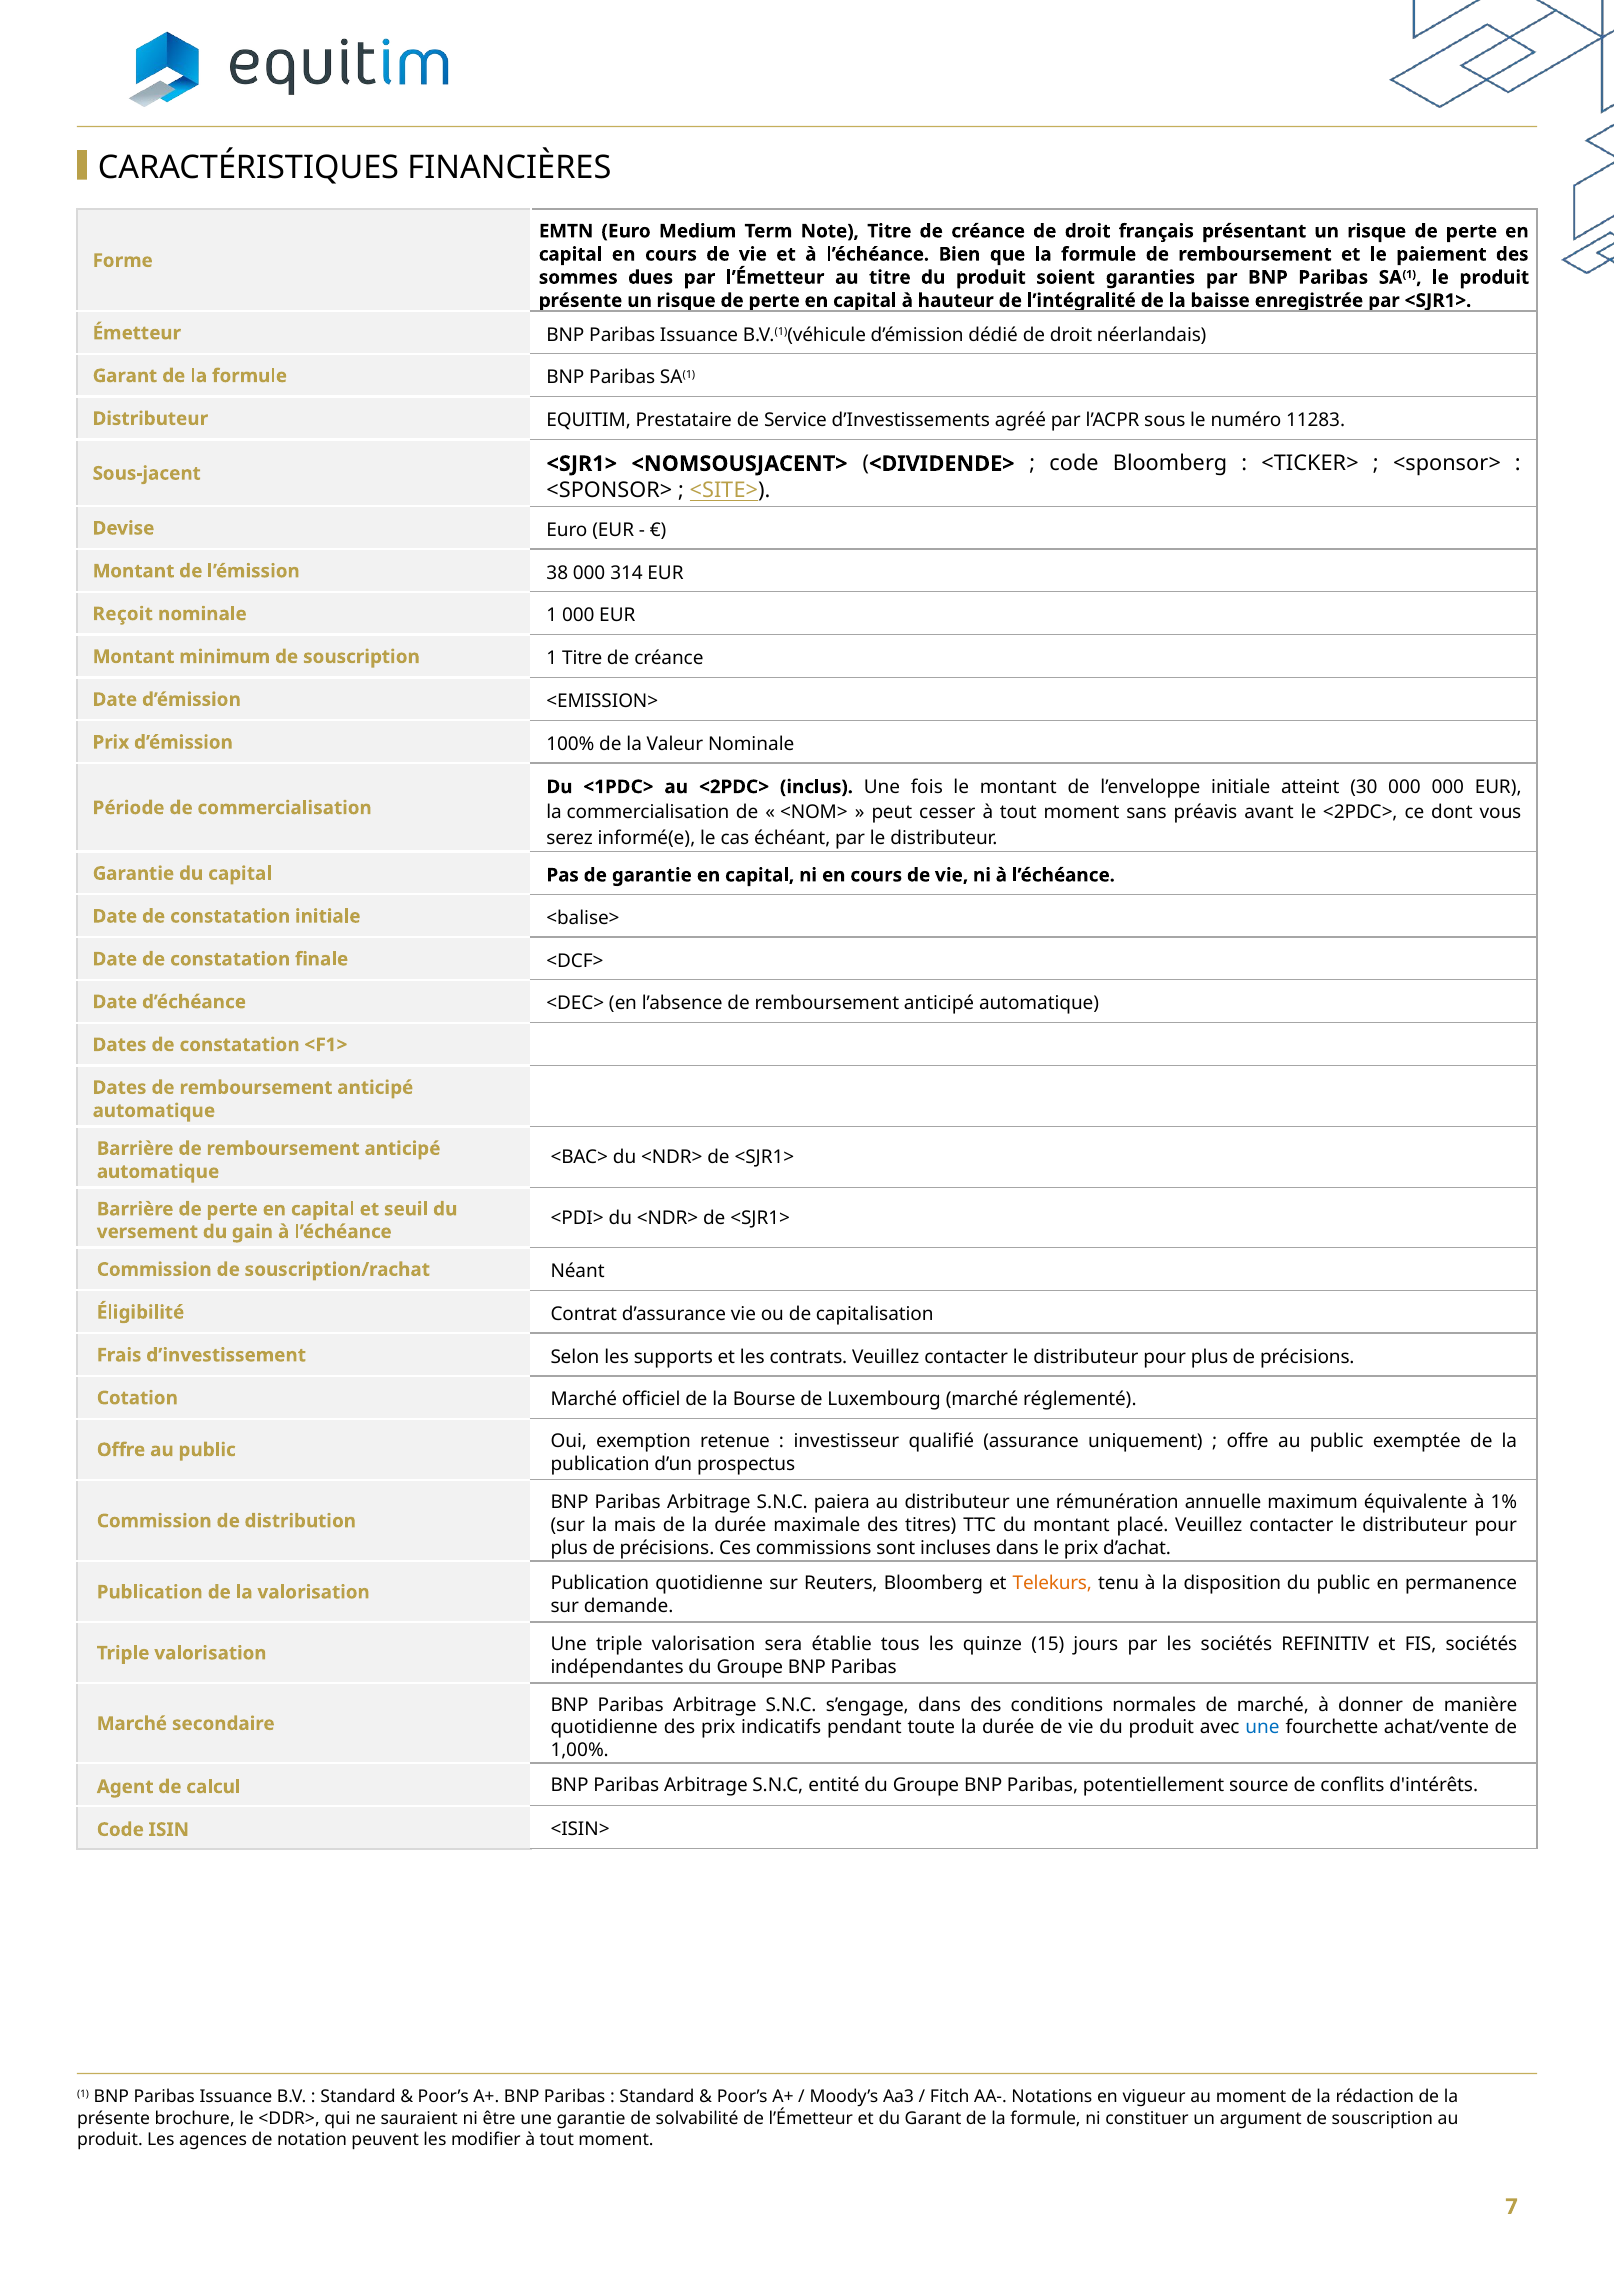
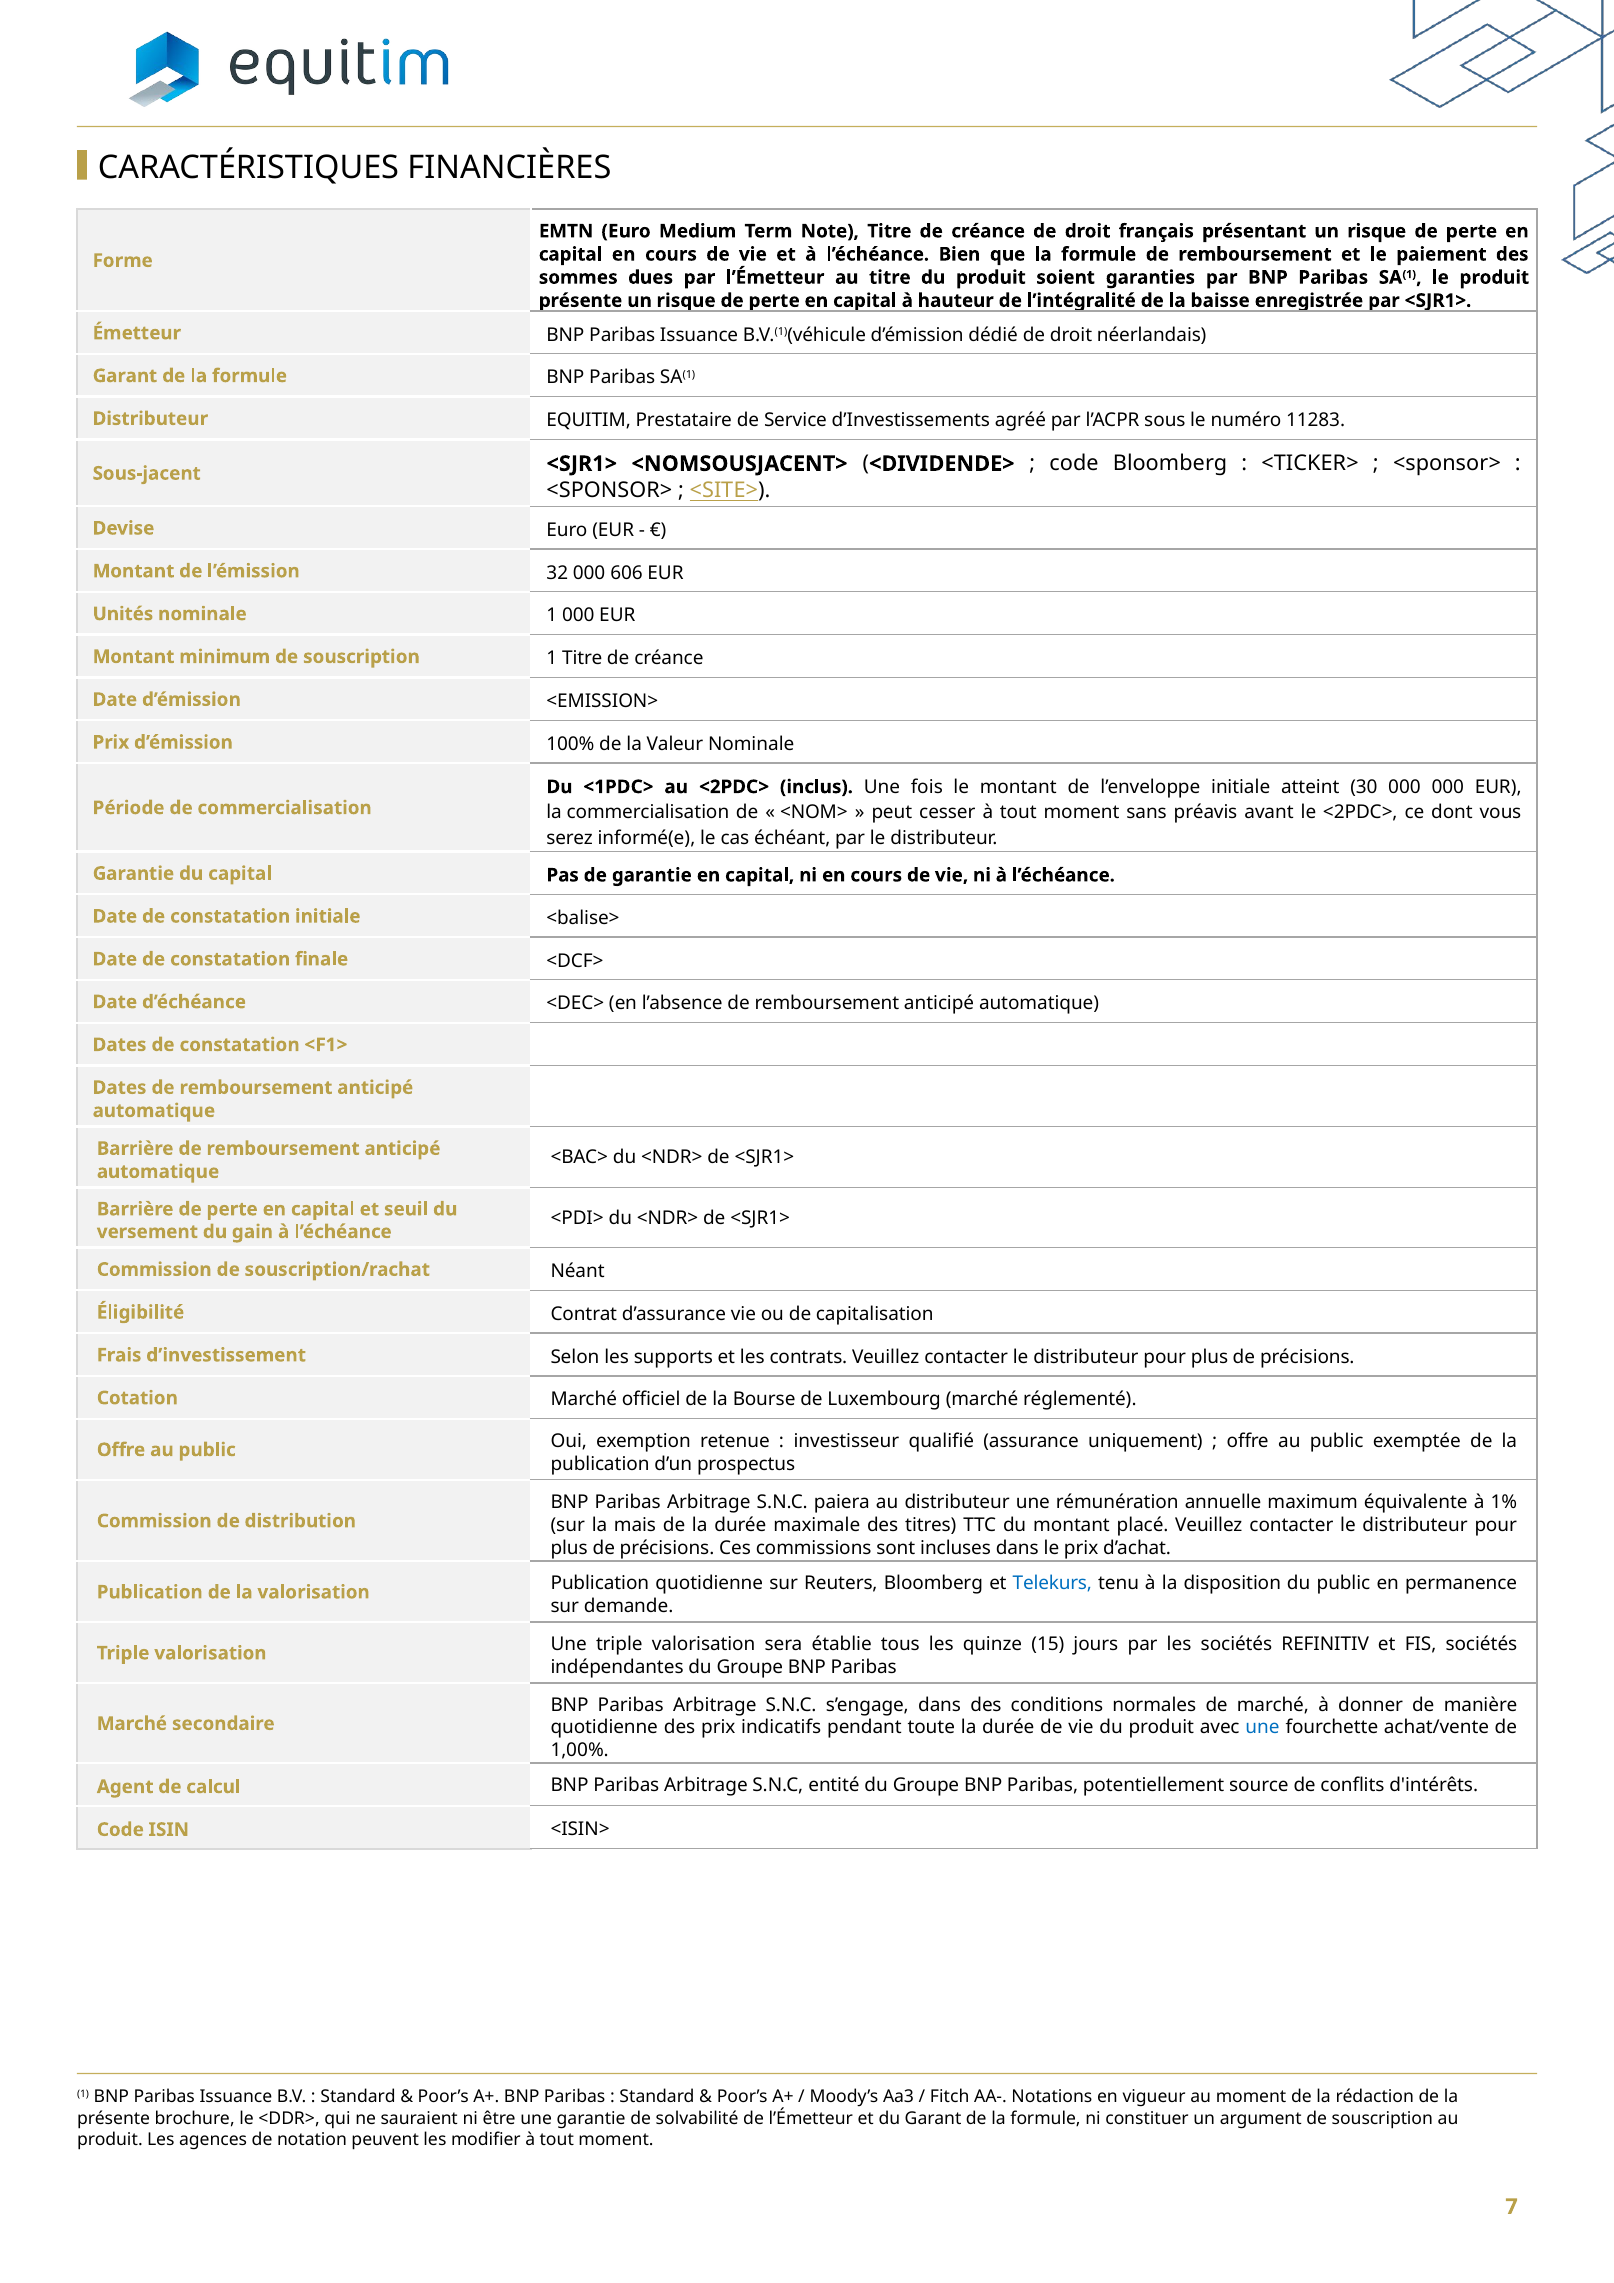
38: 38 -> 32 (557, 573)
314: 314 -> 606 (626, 573)
Reçoit: Reçoit -> Unités (123, 614)
Telekurs colour: orange -> blue (1052, 1583)
